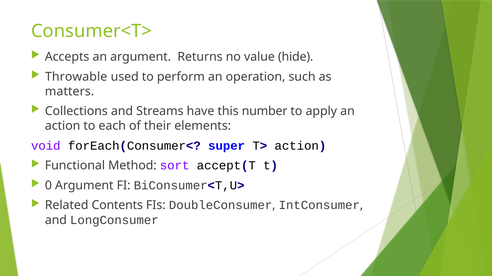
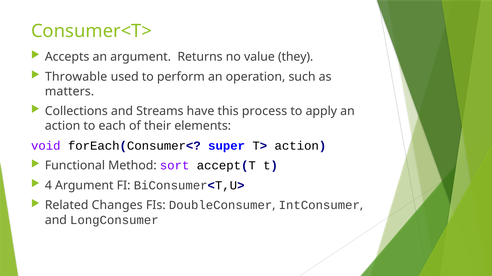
hide: hide -> they (296, 57)
number: number -> process (265, 111)
0: 0 -> 4 (48, 186)
Contents: Contents -> Changes (117, 206)
